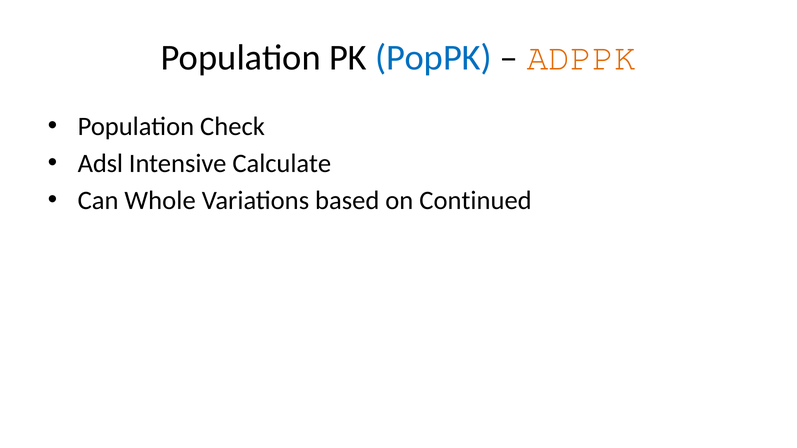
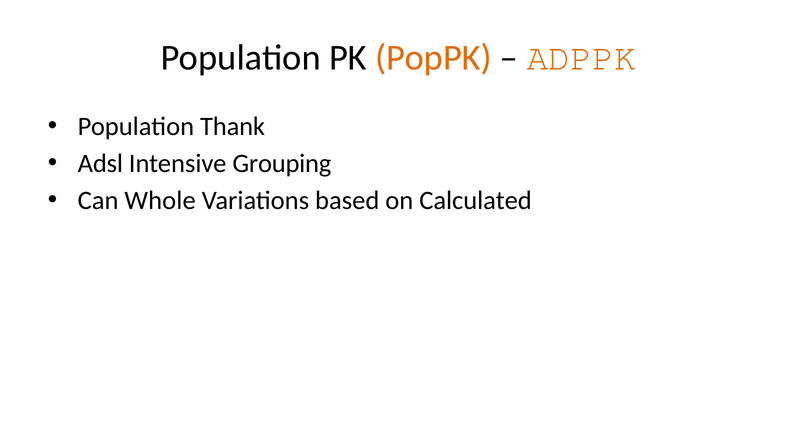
PopPK colour: blue -> orange (433, 58)
Check: Check -> Thank (233, 126)
Calculate: Calculate -> Grouping (282, 164)
Continued: Continued -> Calculated (476, 201)
